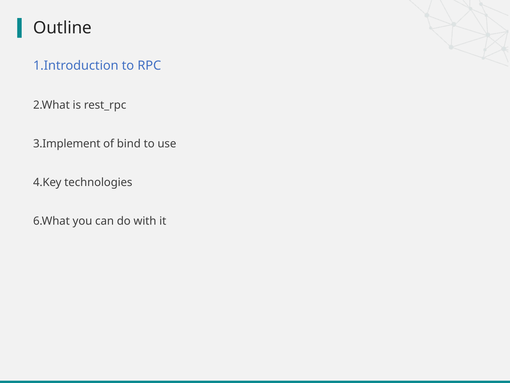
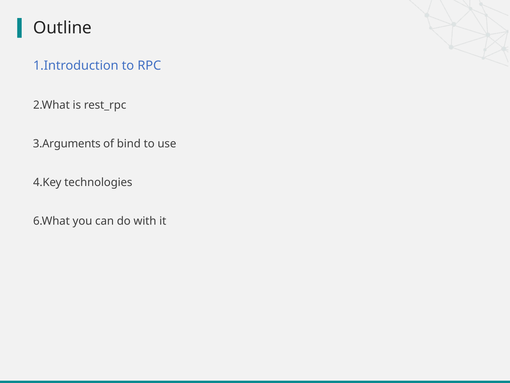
3.Implement: 3.Implement -> 3.Arguments (67, 144)
